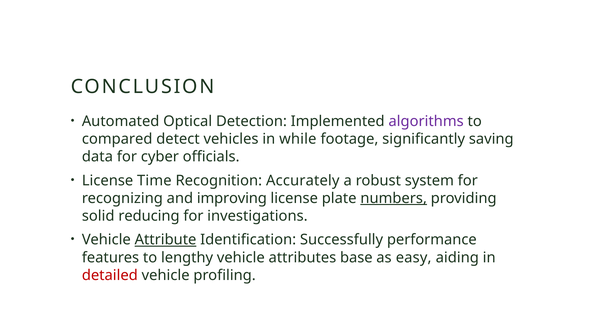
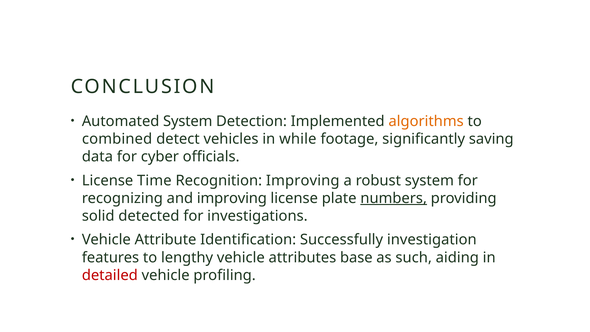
Automated Optical: Optical -> System (188, 121)
algorithms colour: purple -> orange (426, 121)
compared: compared -> combined (117, 139)
Recognition Accurately: Accurately -> Improving (303, 180)
reducing: reducing -> detected (149, 216)
Attribute underline: present -> none (166, 240)
performance: performance -> investigation (432, 240)
easy: easy -> such (414, 257)
